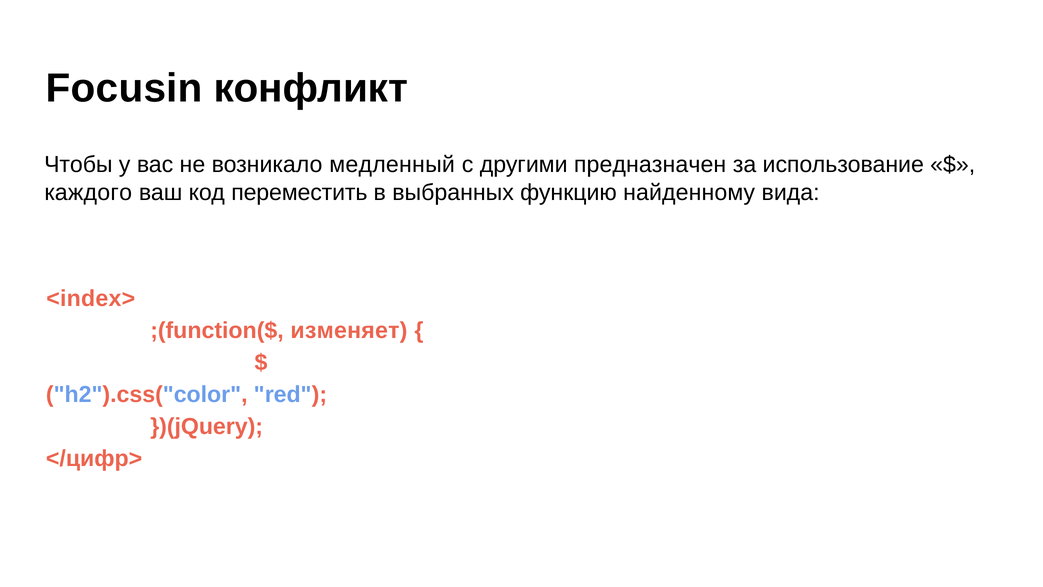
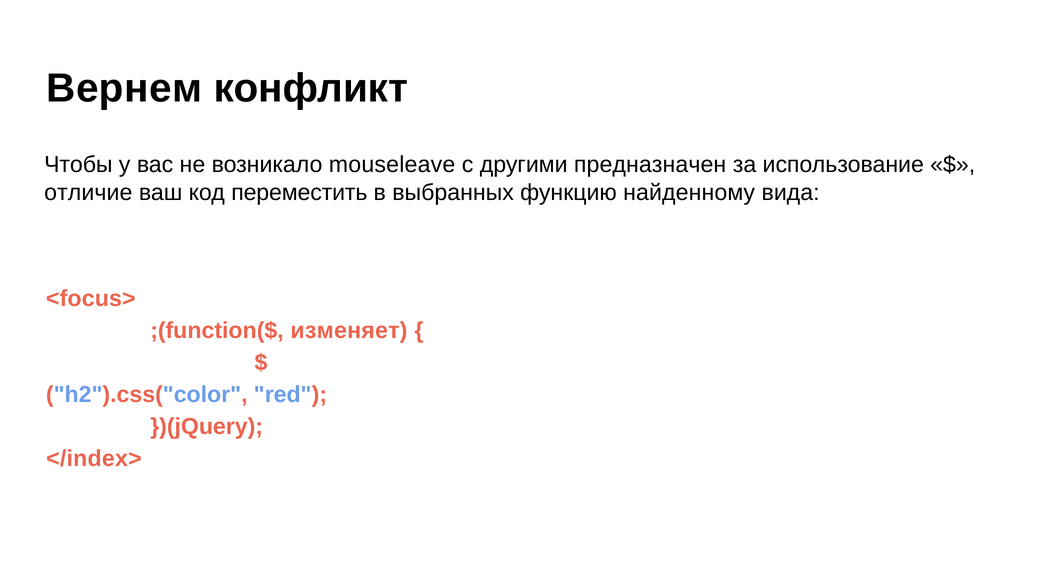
Focusin: Focusin -> Вернем (124, 88)
медленный: медленный -> mouseleave (392, 165)
каждого: каждого -> отличие (88, 193)
<index>: <index> -> <focus> (91, 299)
</цифр>: </цифр> -> </index> (94, 458)
